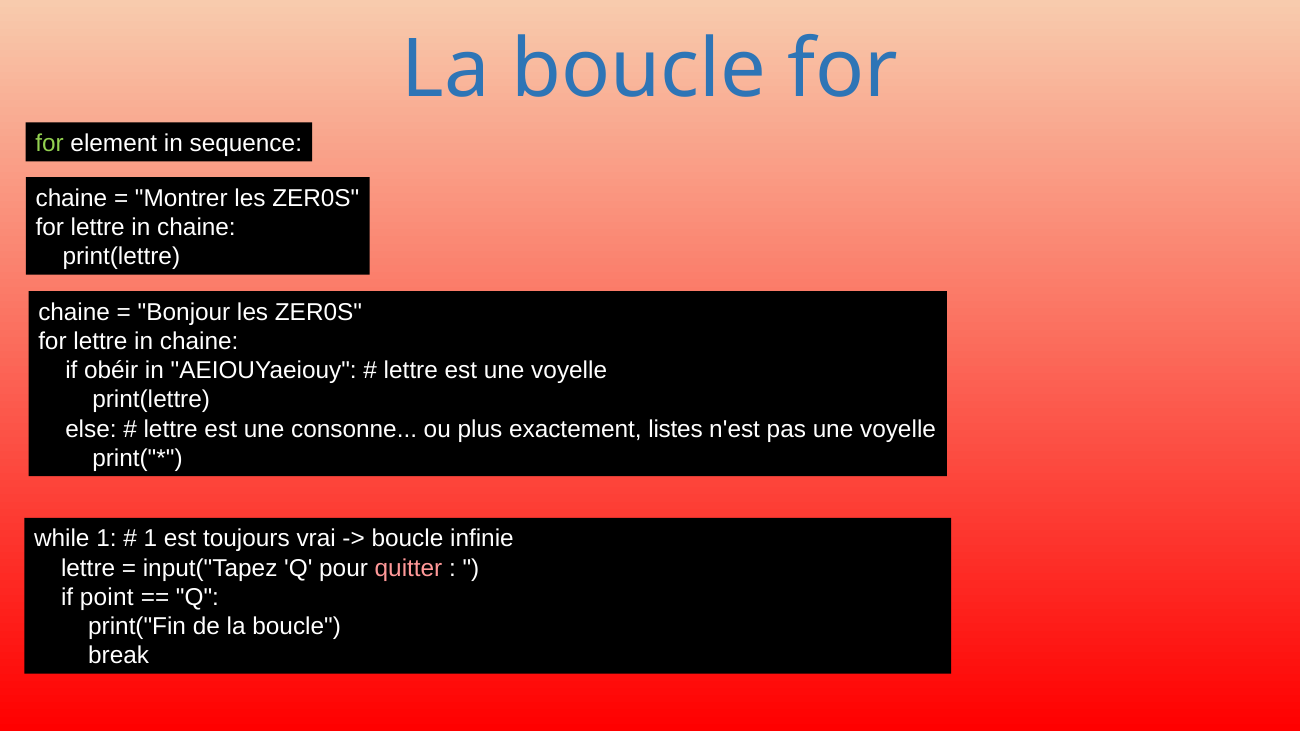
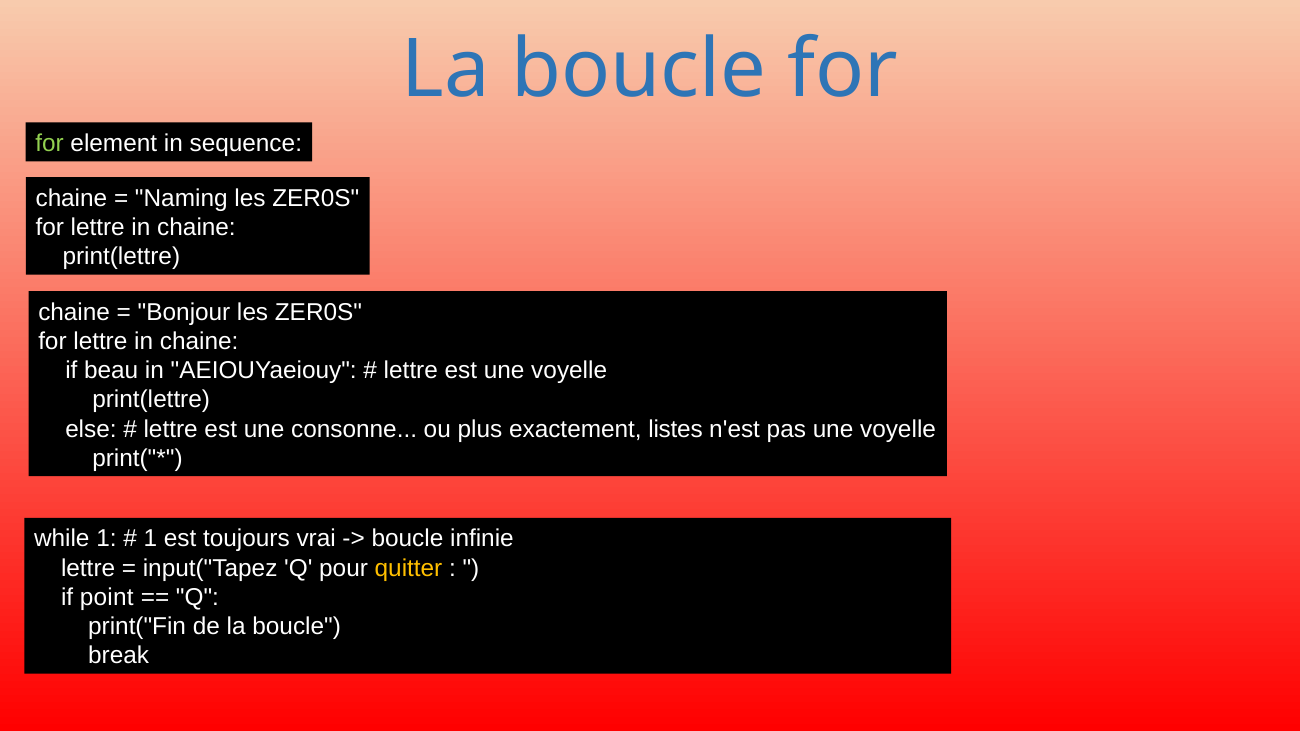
Montrer: Montrer -> Naming (181, 198)
obéir: obéir -> beau (111, 371)
quitter colour: pink -> yellow (409, 568)
